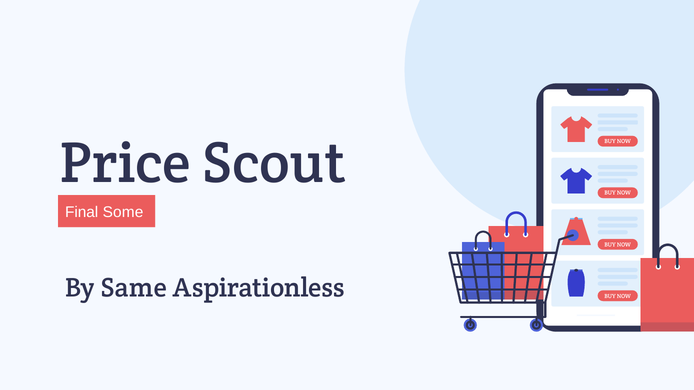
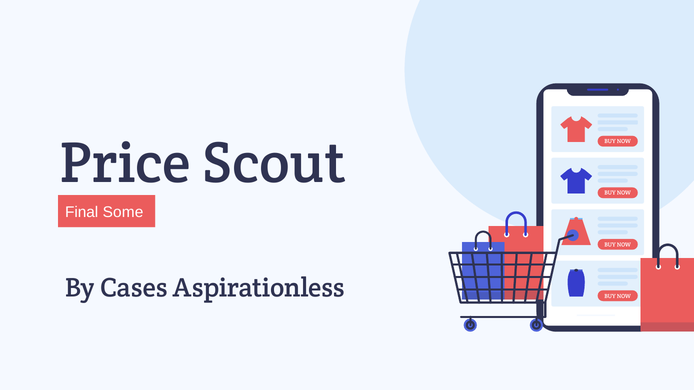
Same: Same -> Cases (134, 288)
